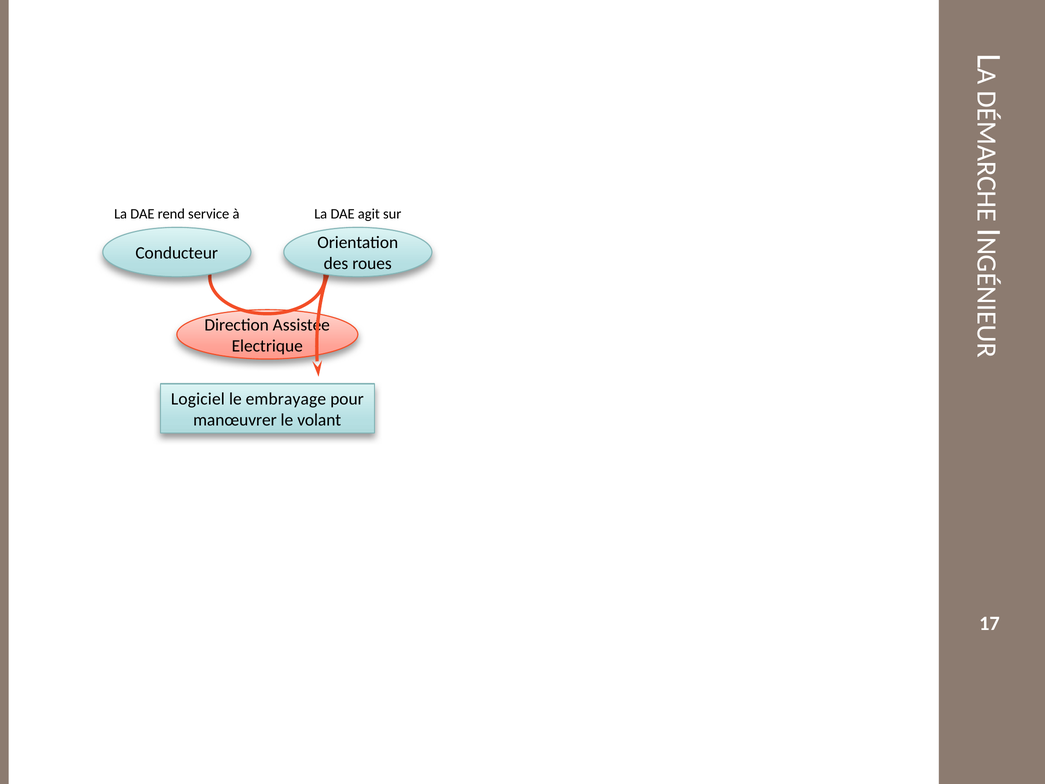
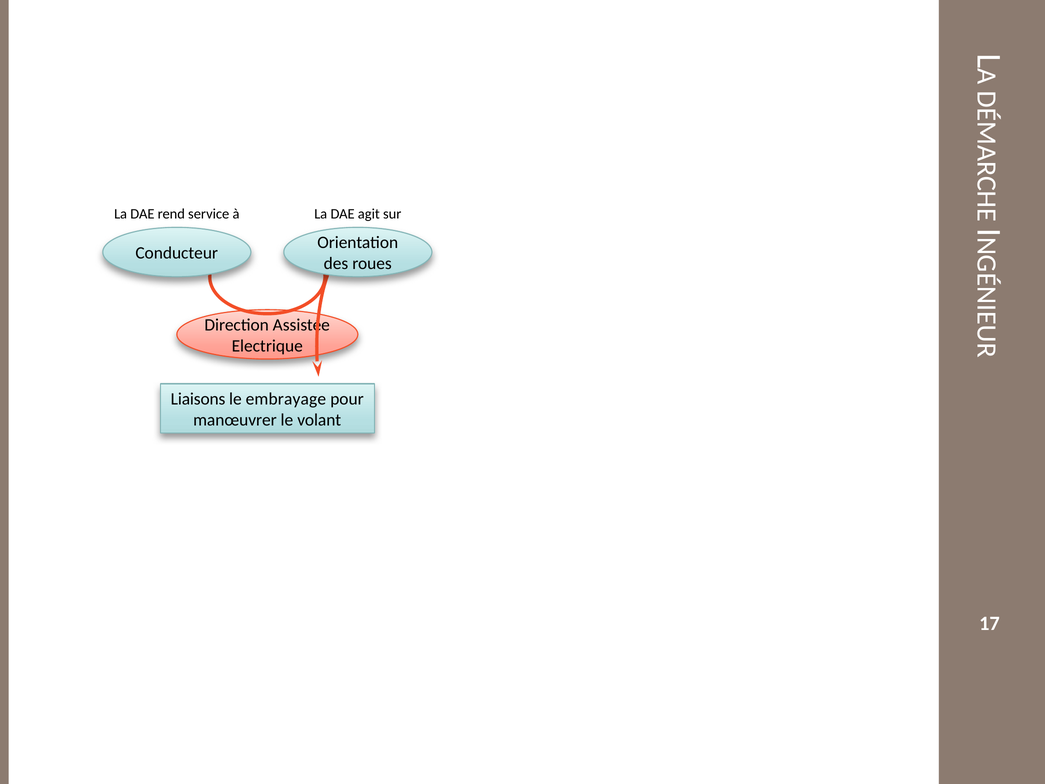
Logiciel: Logiciel -> Liaisons (198, 399)
